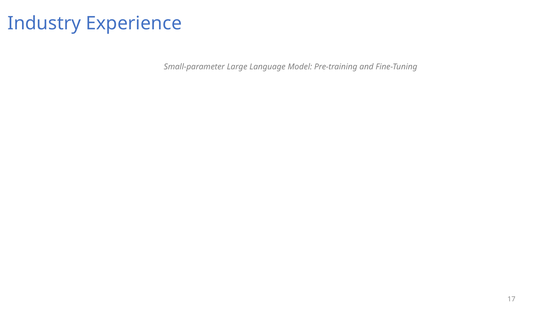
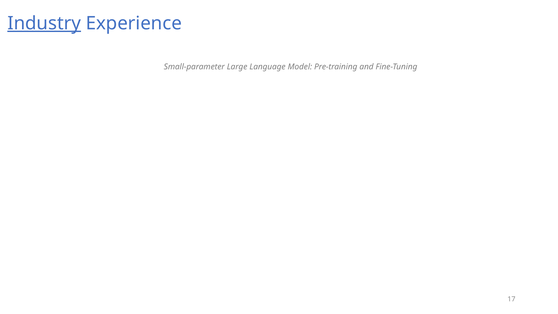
Industry underline: none -> present (44, 23)
